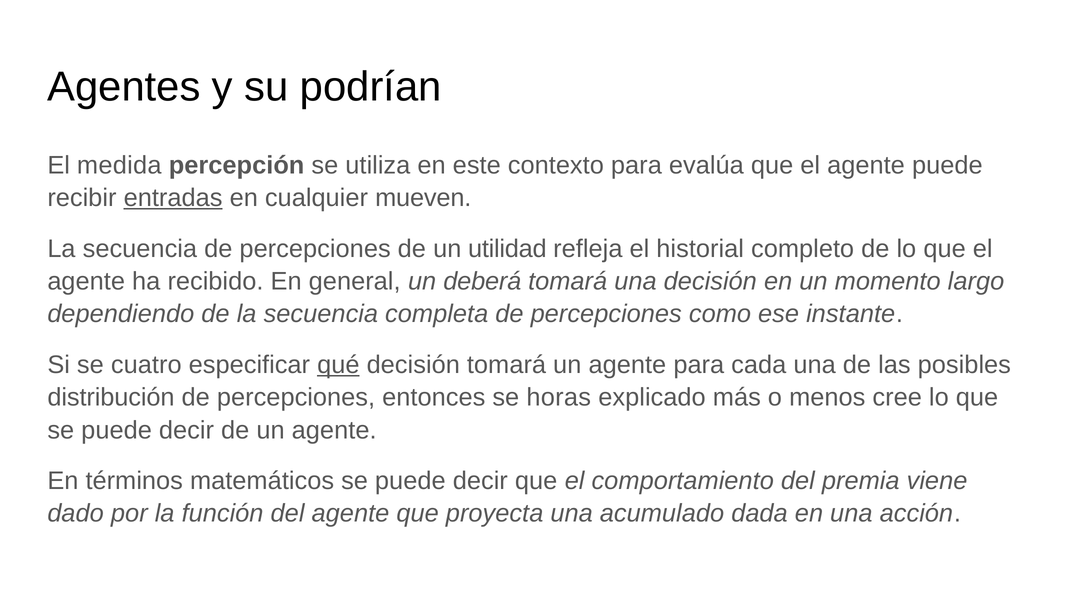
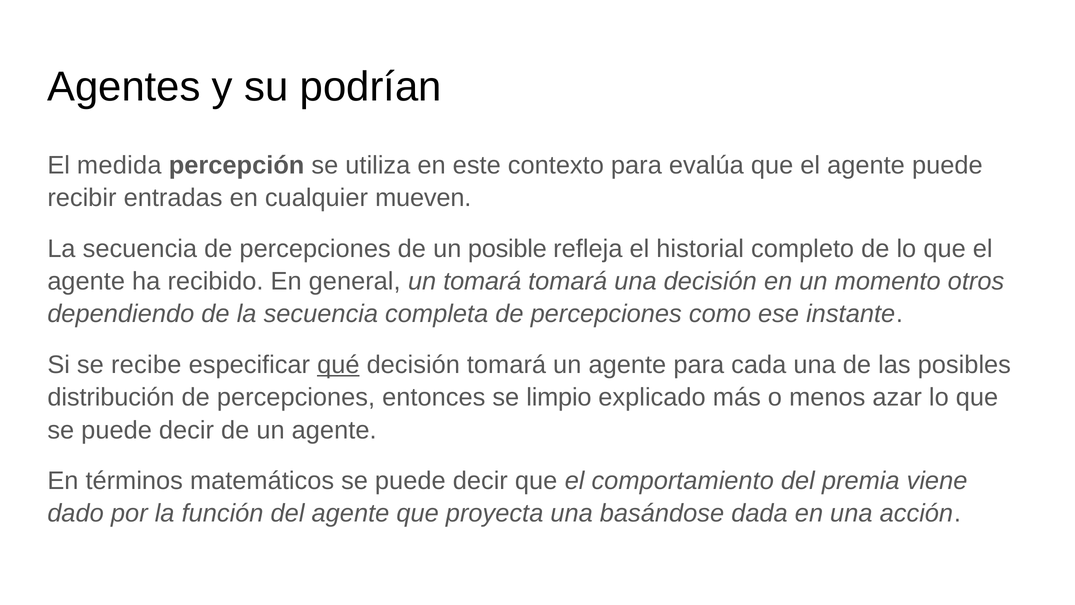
entradas underline: present -> none (173, 198)
utilidad: utilidad -> posible (507, 249)
un deberá: deberá -> tomará (482, 281)
largo: largo -> otros (976, 281)
cuatro: cuatro -> recibe (146, 365)
horas: horas -> limpio (559, 397)
cree: cree -> azar (897, 397)
acumulado: acumulado -> basándose (662, 513)
